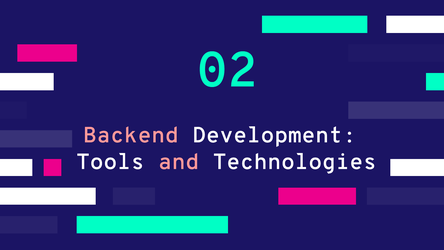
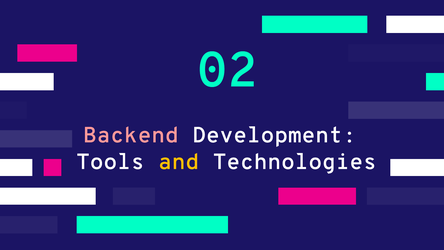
and colour: pink -> yellow (179, 162)
